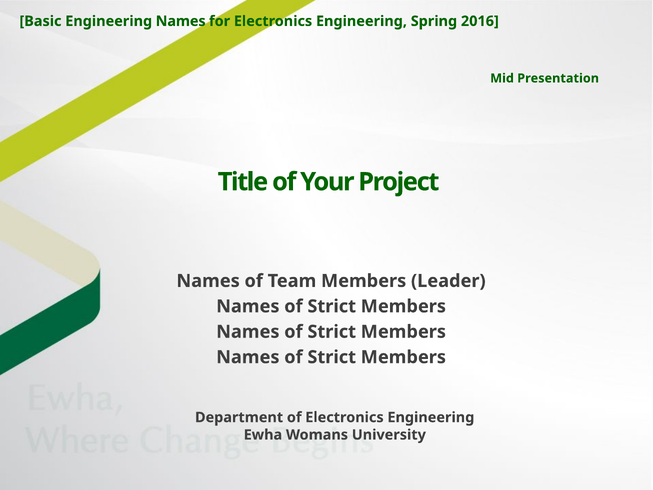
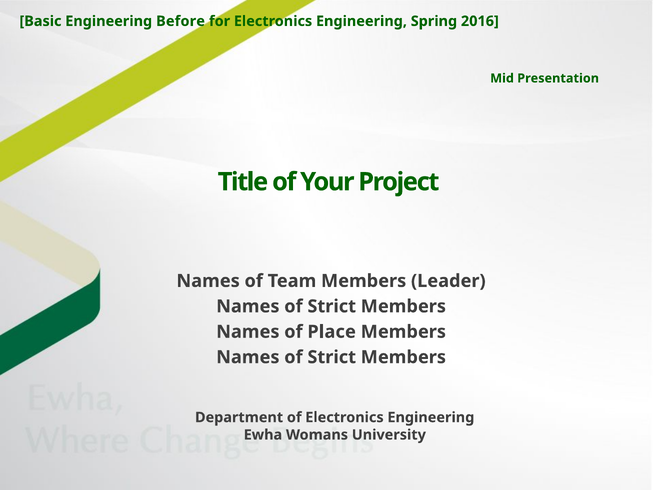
Engineering Names: Names -> Before (181, 21)
Strict: Strict -> Place (332, 332)
